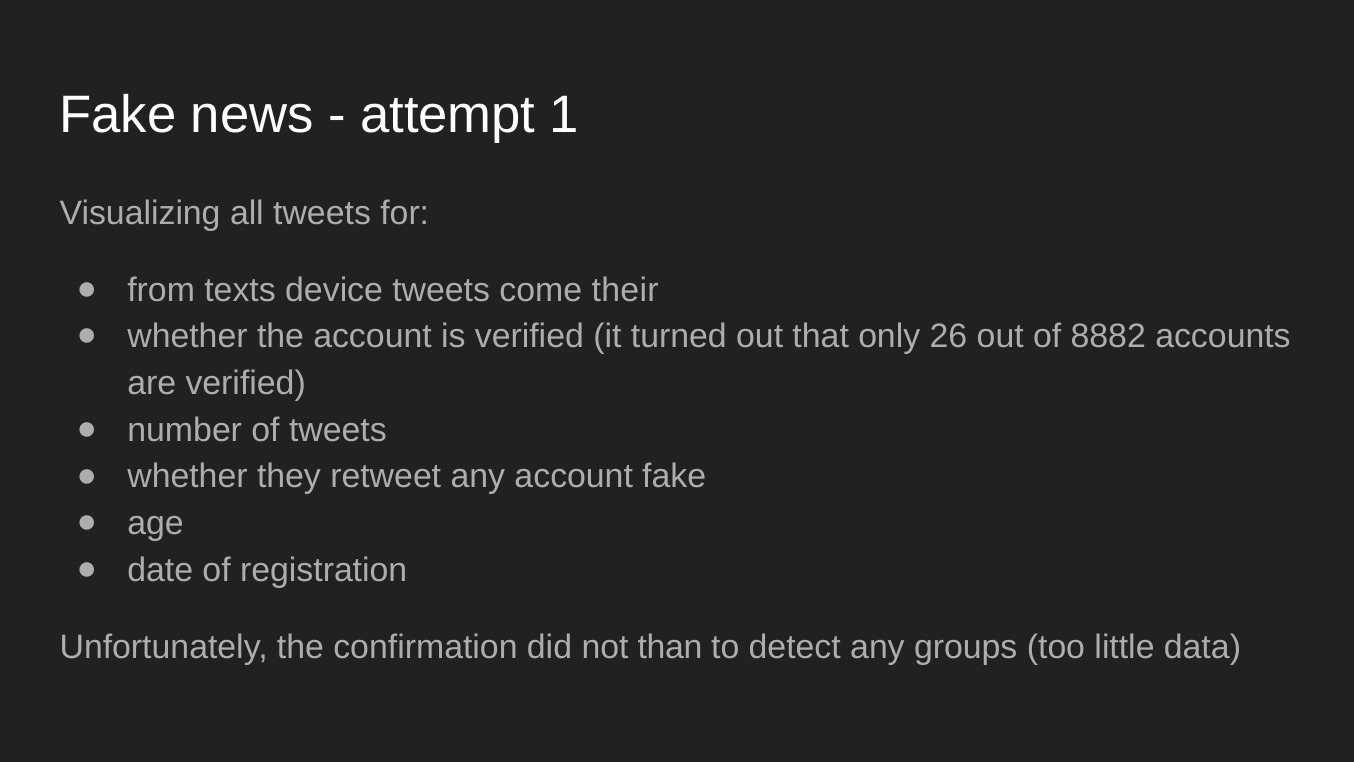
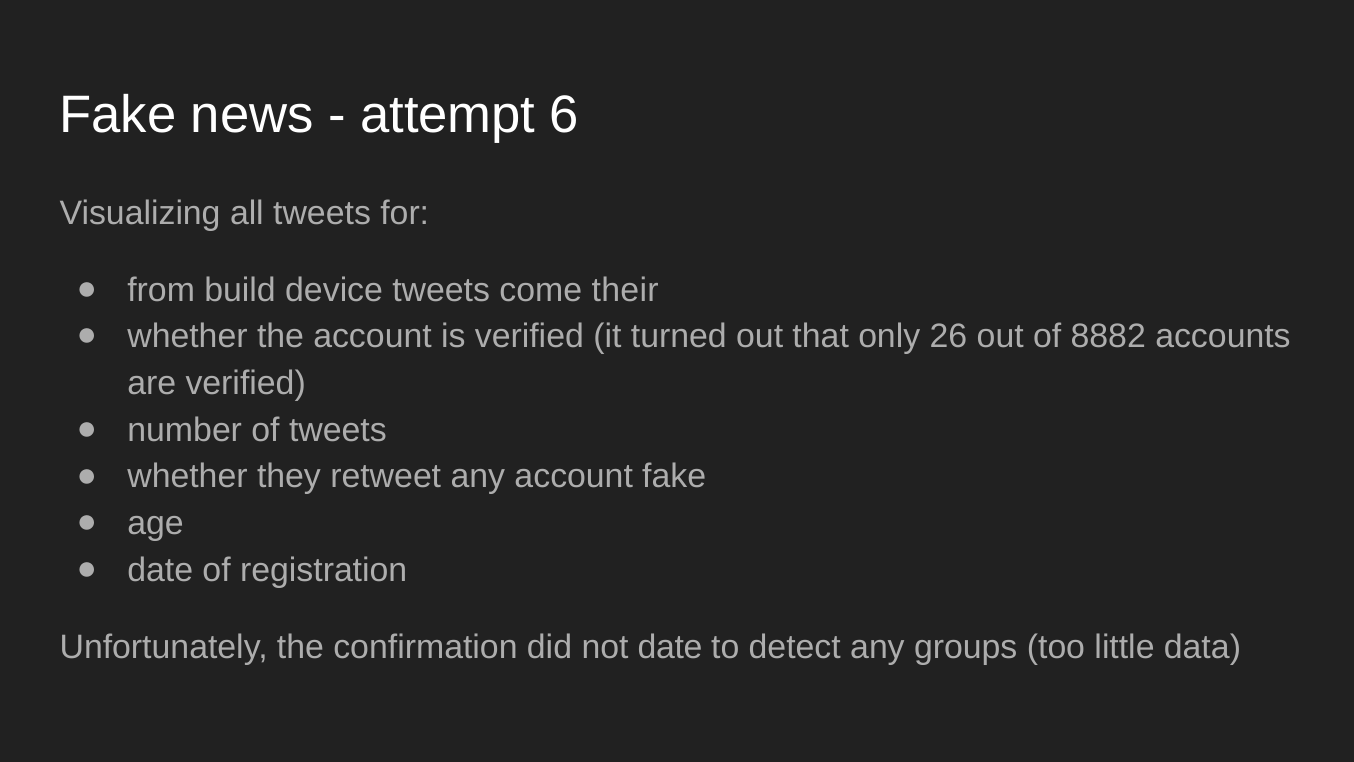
1: 1 -> 6 (565, 115)
texts: texts -> build (240, 290)
not than: than -> date (670, 647)
